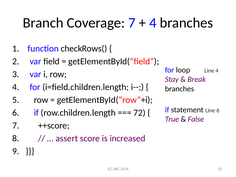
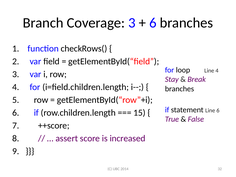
Coverage 7: 7 -> 3 (132, 23)
4: 4 -> 6 (153, 23)
72: 72 -> 15 (140, 113)
